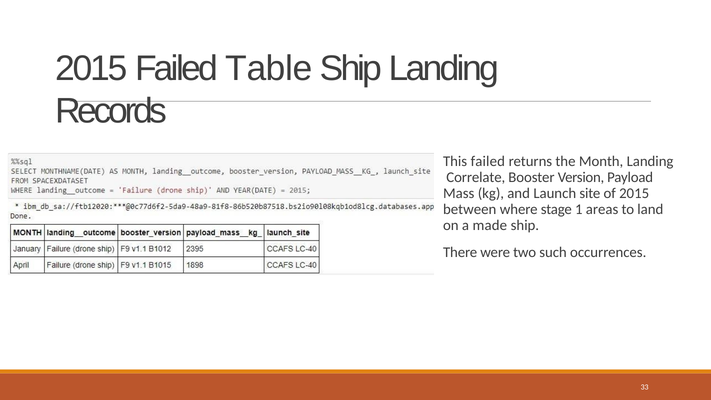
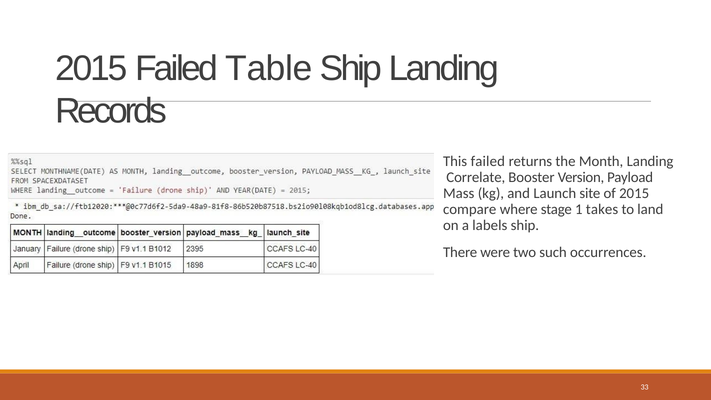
between: between -> compare (470, 210)
areas: areas -> takes (602, 210)
made: made -> labels (490, 226)
